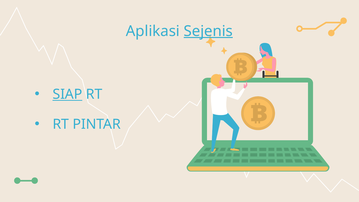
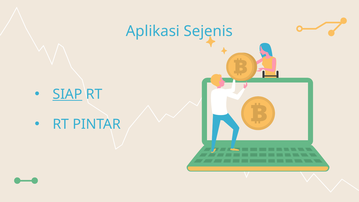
Sejenis underline: present -> none (208, 31)
